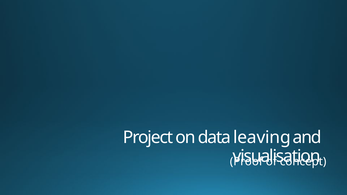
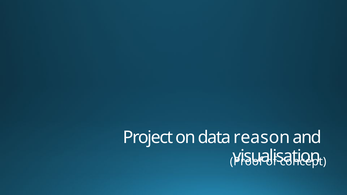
leaving: leaving -> reason (262, 138)
